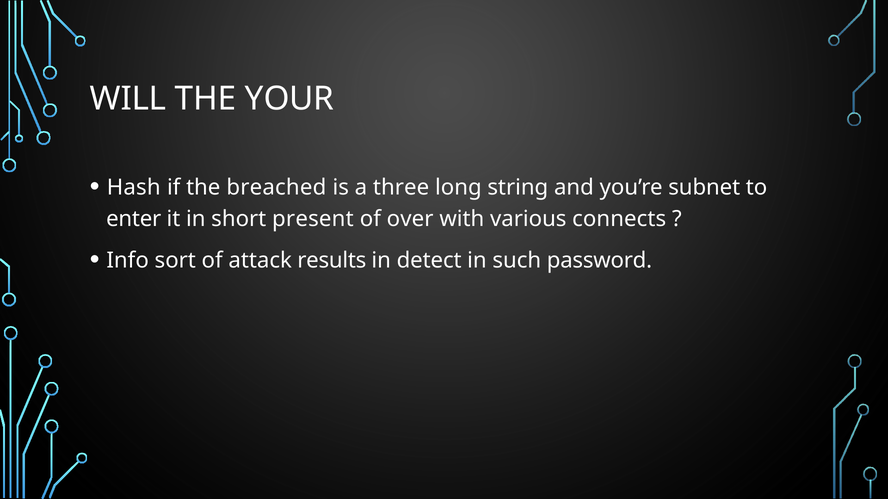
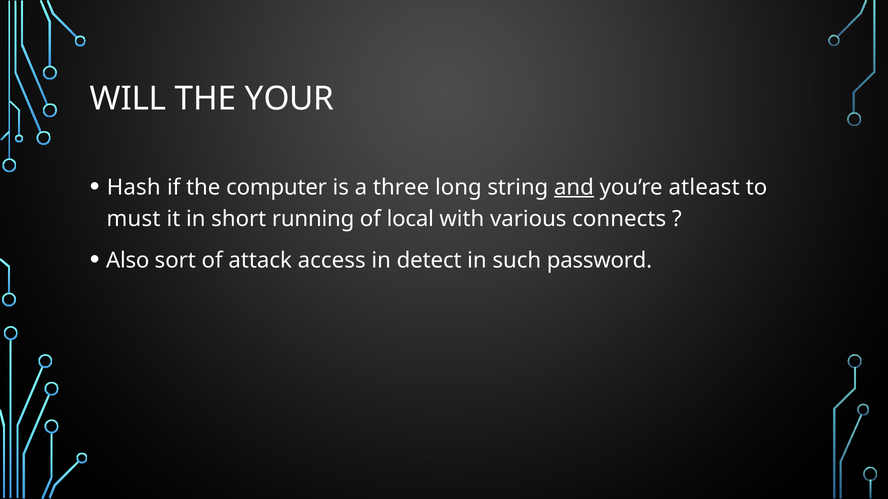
breached: breached -> computer (277, 187)
and underline: none -> present (574, 187)
subnet: subnet -> atleast (704, 187)
enter: enter -> must (133, 219)
present: present -> running (313, 219)
over: over -> local (410, 219)
Info: Info -> Also (128, 261)
results: results -> access (332, 261)
